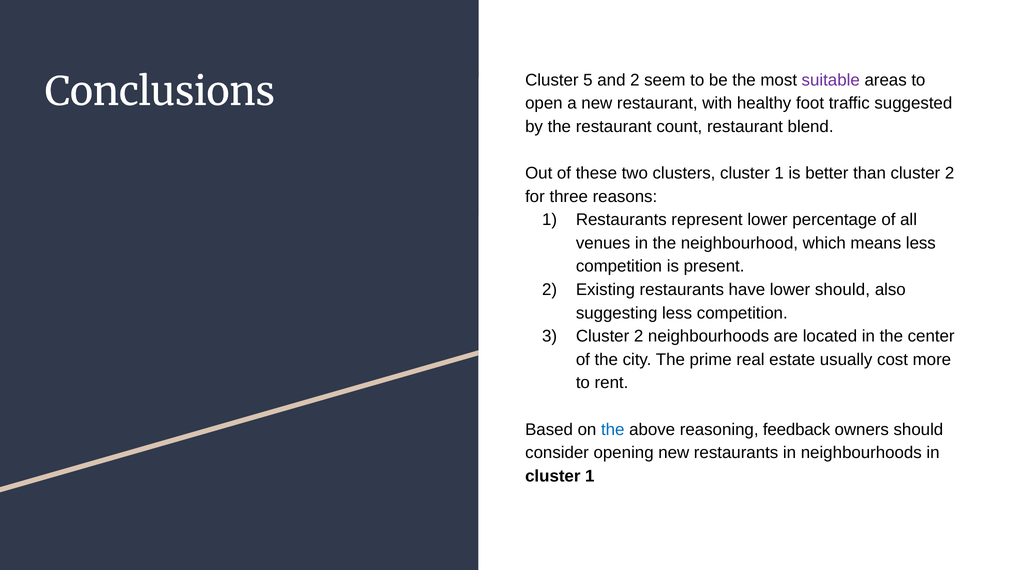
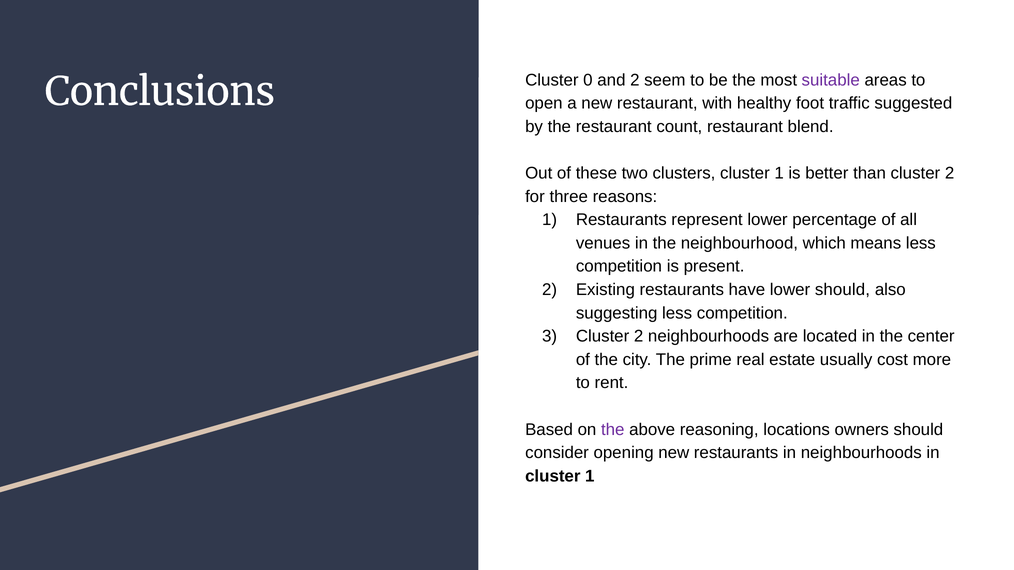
5: 5 -> 0 (588, 80)
the colour: blue -> purple (613, 430)
feedback: feedback -> locations (797, 430)
